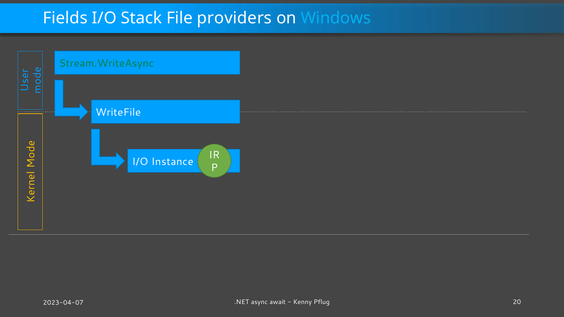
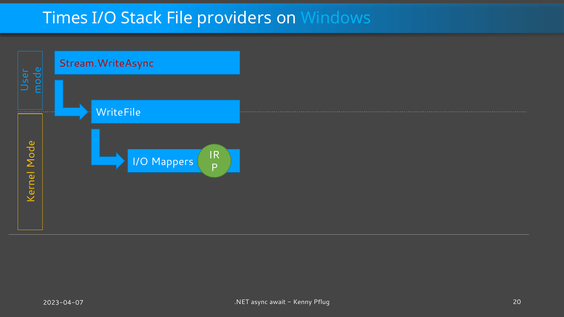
Fields: Fields -> Times (65, 18)
Stream.WriteAsync colour: green -> red (106, 64)
Instance: Instance -> Mappers (172, 162)
